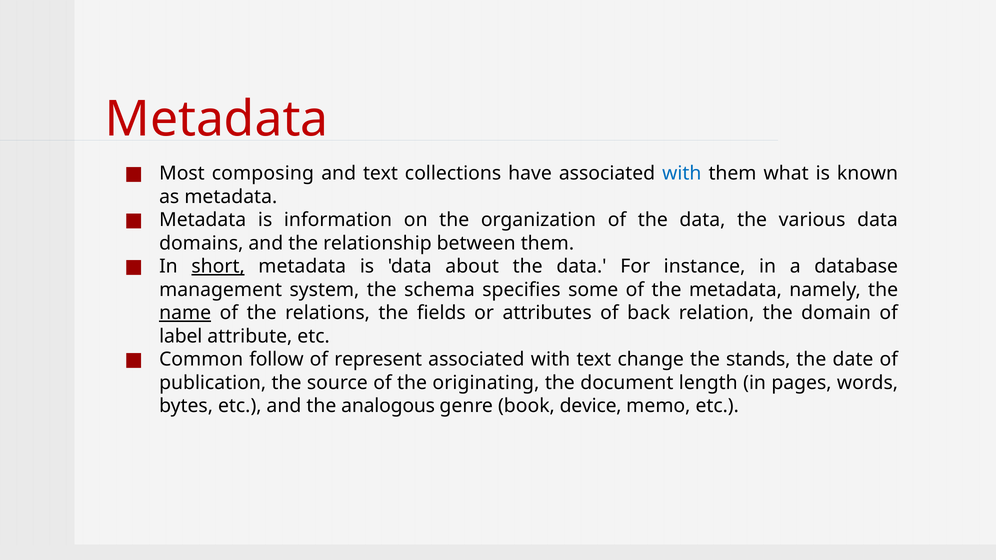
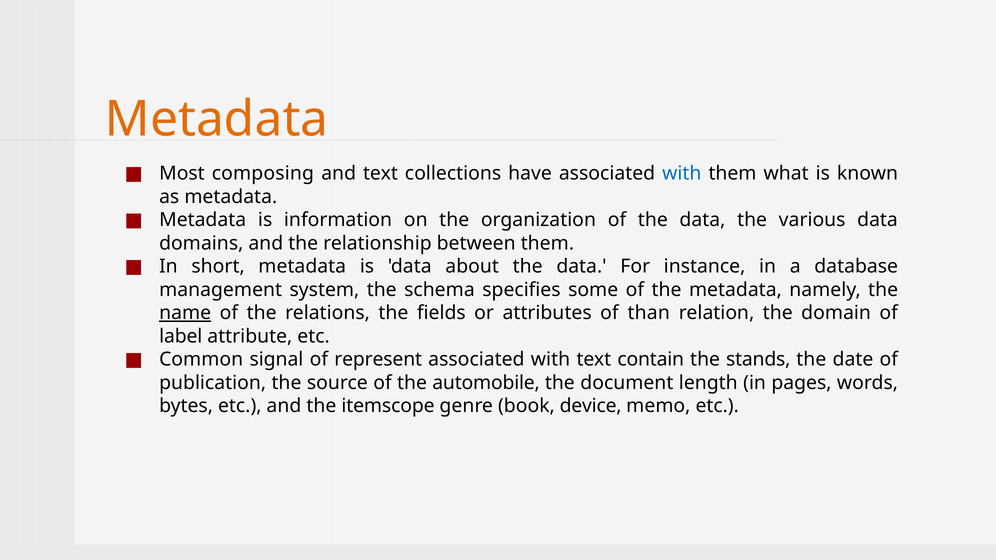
Metadata colour: red -> orange (217, 119)
short underline: present -> none (218, 267)
back: back -> than (649, 313)
follow: follow -> signal (276, 360)
change: change -> contain (651, 360)
originating: originating -> automobile (486, 383)
analogous: analogous -> itemscope (388, 406)
